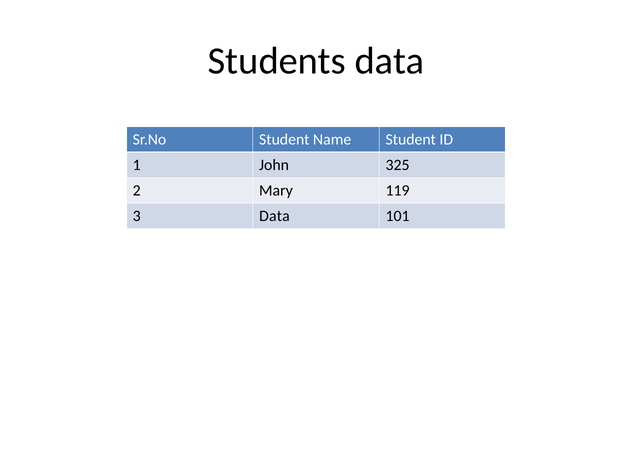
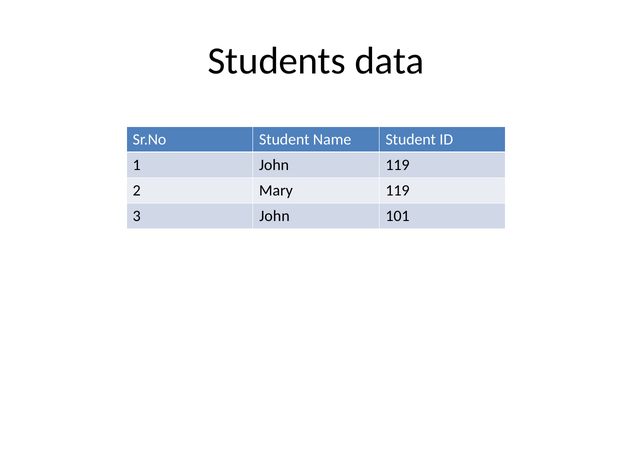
John 325: 325 -> 119 (398, 165)
3 Data: Data -> John (274, 216)
